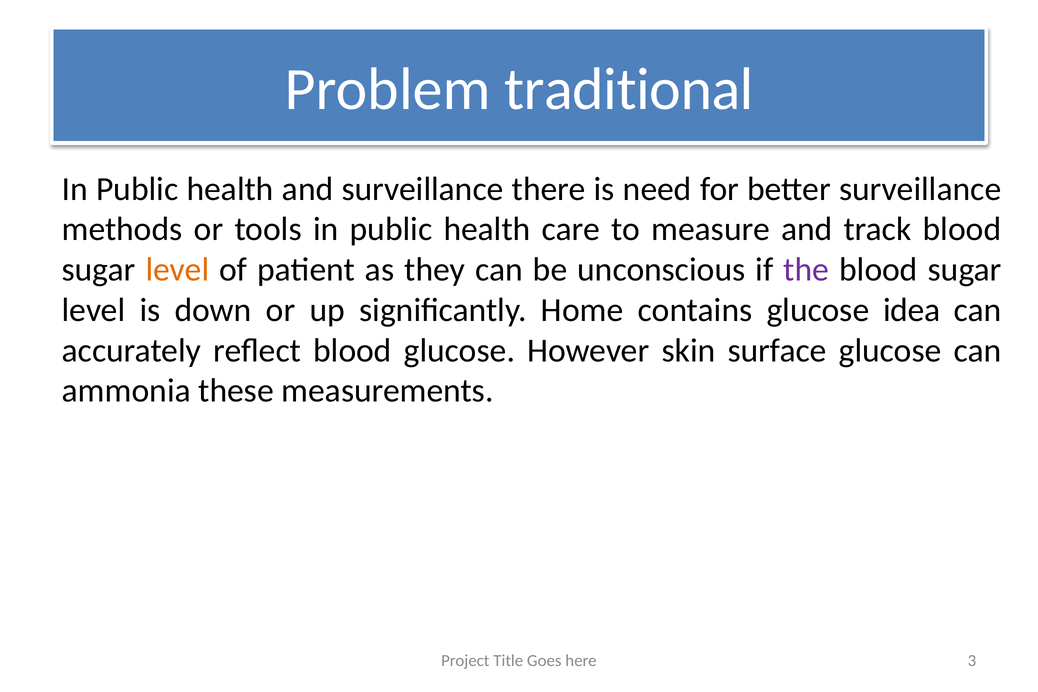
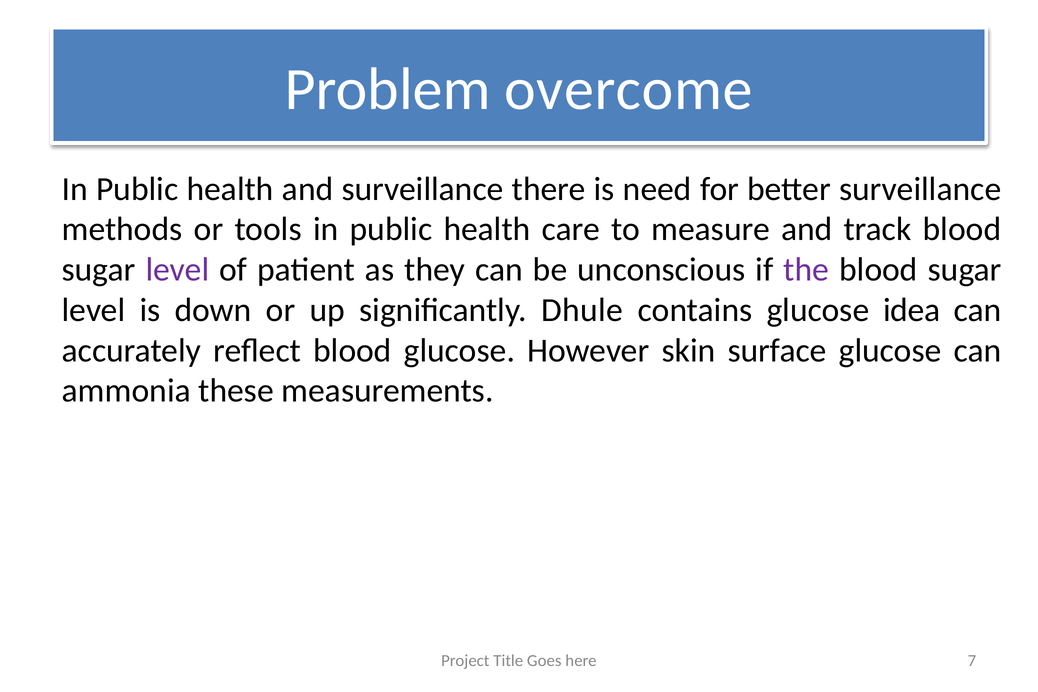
traditional: traditional -> overcome (628, 90)
level colour: orange -> purple (177, 270)
Home: Home -> Dhule (582, 310)
3: 3 -> 7 (972, 661)
